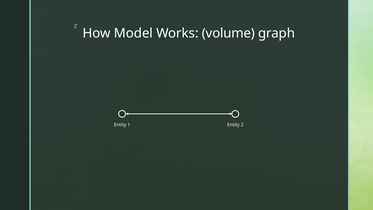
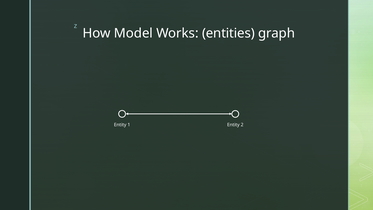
volume: volume -> entities (228, 33)
